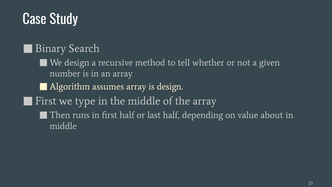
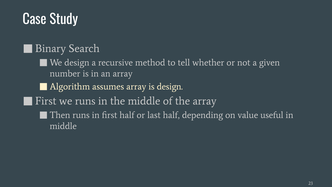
we type: type -> runs (85, 101)
about: about -> useful (272, 115)
